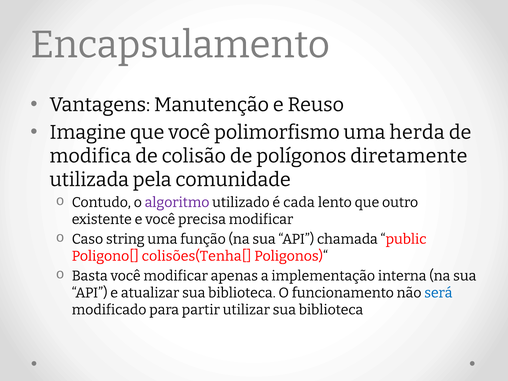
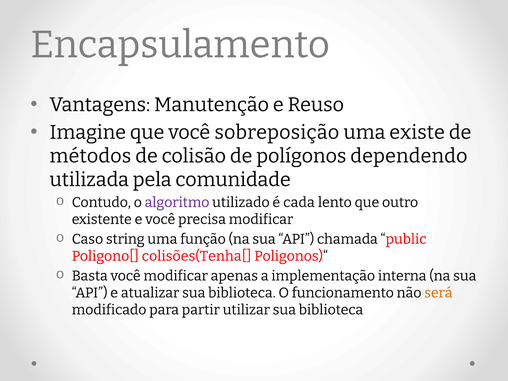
polimorfismo: polimorfismo -> sobreposição (277, 132)
herda: herda -> existe (417, 132)
modifica: modifica -> métodos (90, 156)
diretamente: diretamente -> dependendo (409, 156)
será colour: blue -> orange (438, 293)
